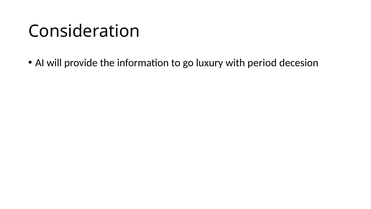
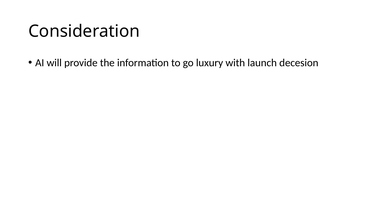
period: period -> launch (262, 63)
